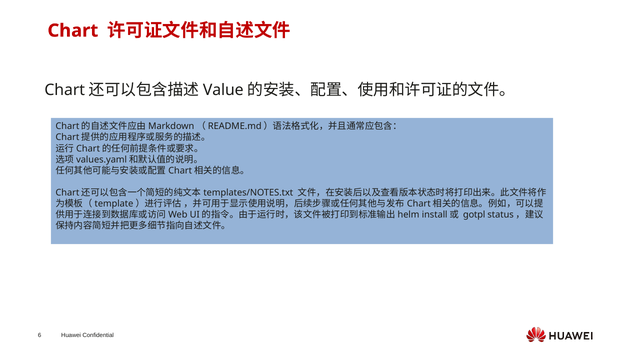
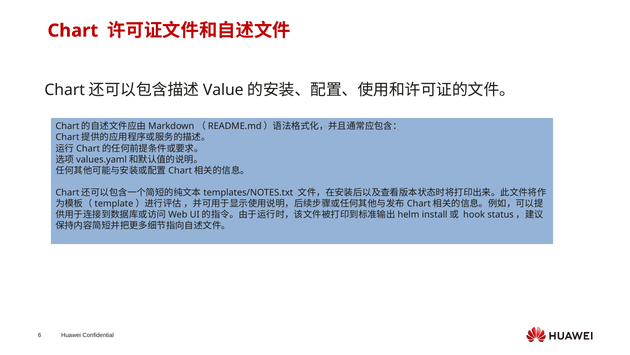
gotpl: gotpl -> hook (474, 214)
